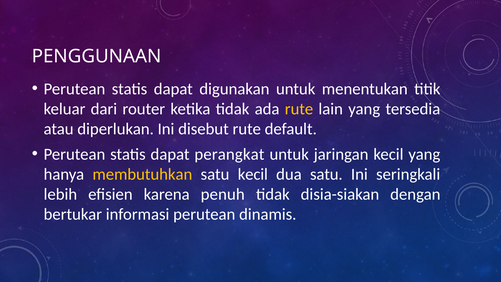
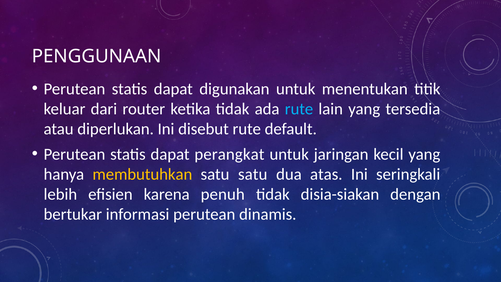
rute colour: yellow -> light blue (299, 109)
satu kecil: kecil -> satu (253, 174)
dua satu: satu -> atas (326, 174)
